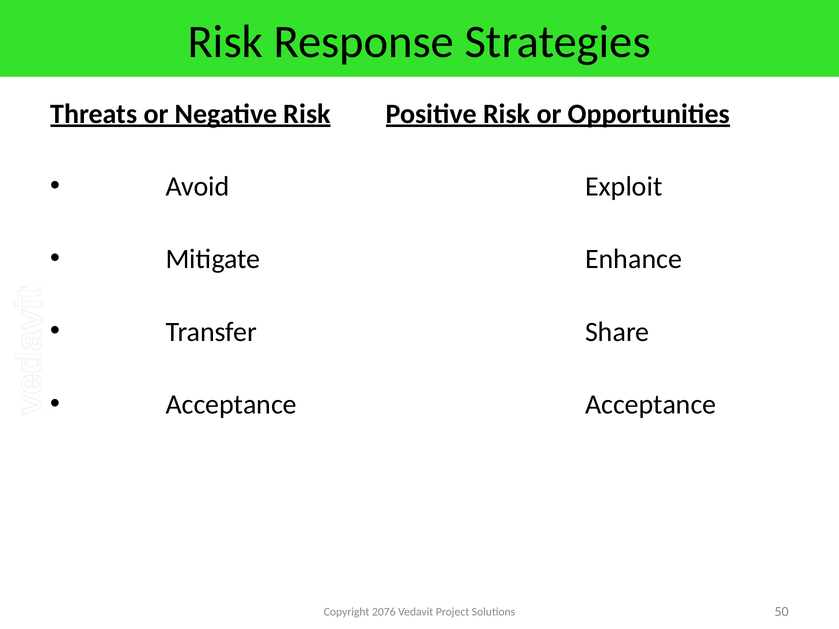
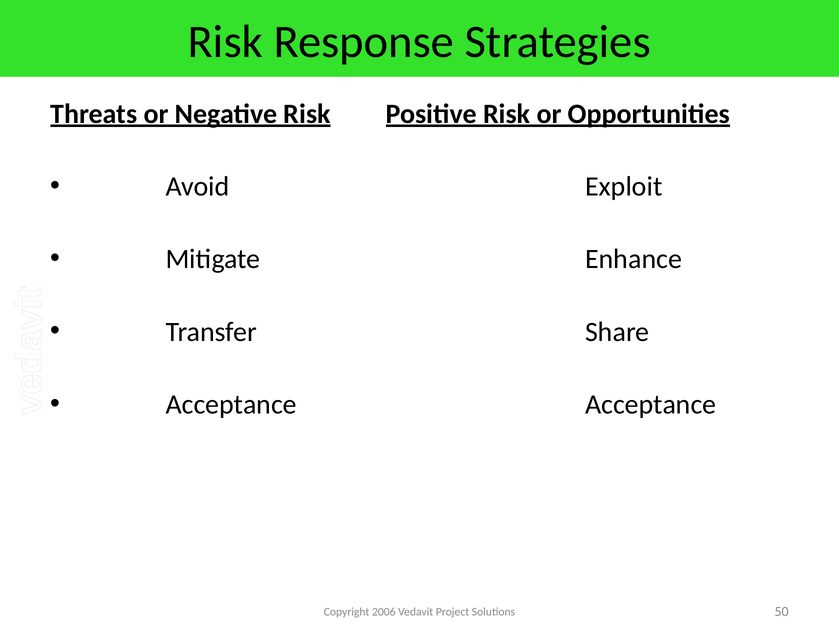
2076: 2076 -> 2006 (384, 612)
